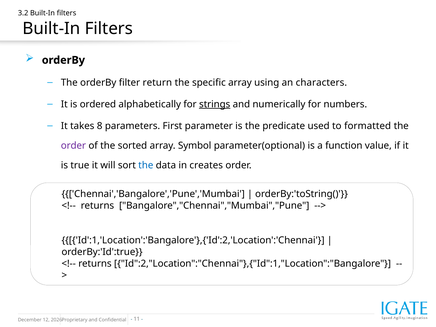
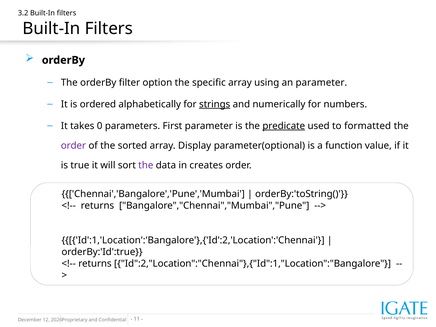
return: return -> option (157, 82)
an characters: characters -> parameter (321, 82)
8: 8 -> 0 (100, 126)
predicate underline: none -> present (284, 126)
Symbol: Symbol -> Display (195, 146)
the colour: blue -> purple (146, 165)
